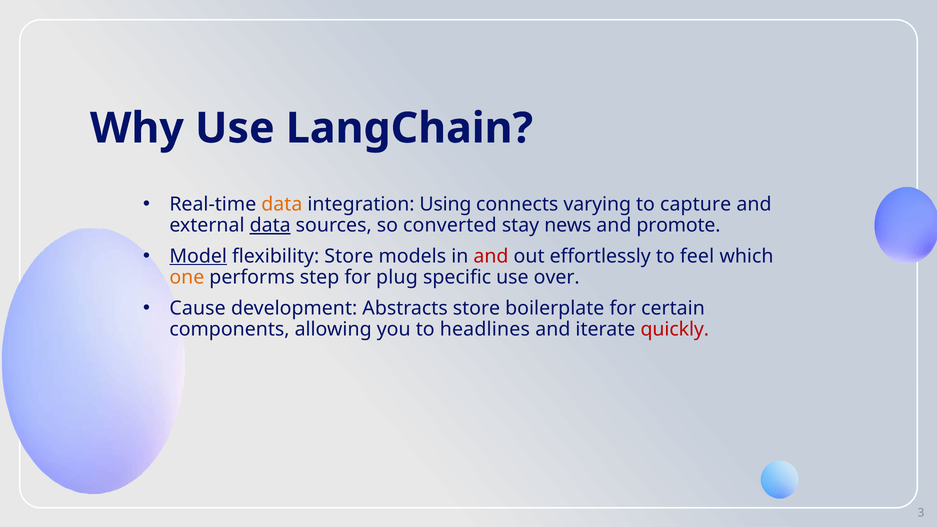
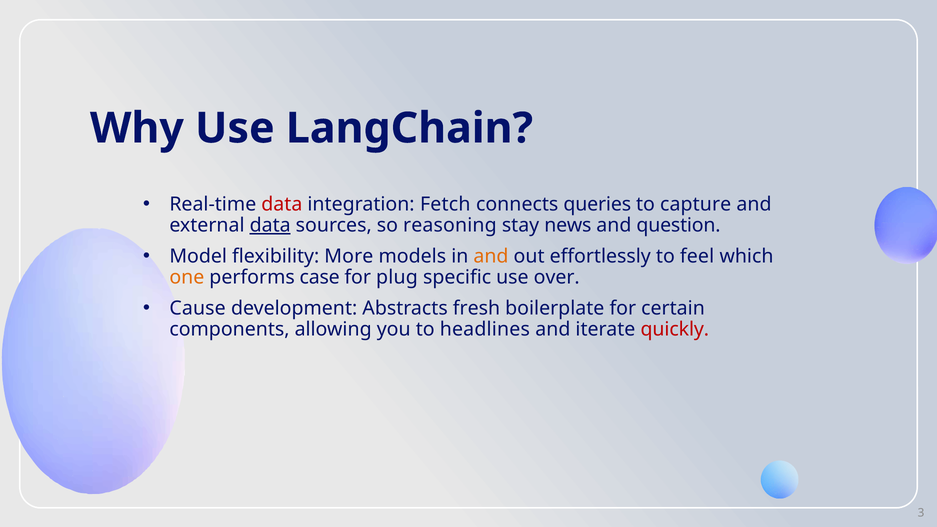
data colour: orange -> red (282, 204)
Using: Using -> Fetch (445, 204)
varying: varying -> queries (597, 204)
converted: converted -> reasoning (450, 225)
promote: promote -> question (679, 225)
Model underline: present -> none (198, 256)
flexibility Store: Store -> More (349, 256)
and colour: red -> orange (491, 256)
step: step -> case (320, 277)
Abstracts store: store -> fresh (476, 308)
